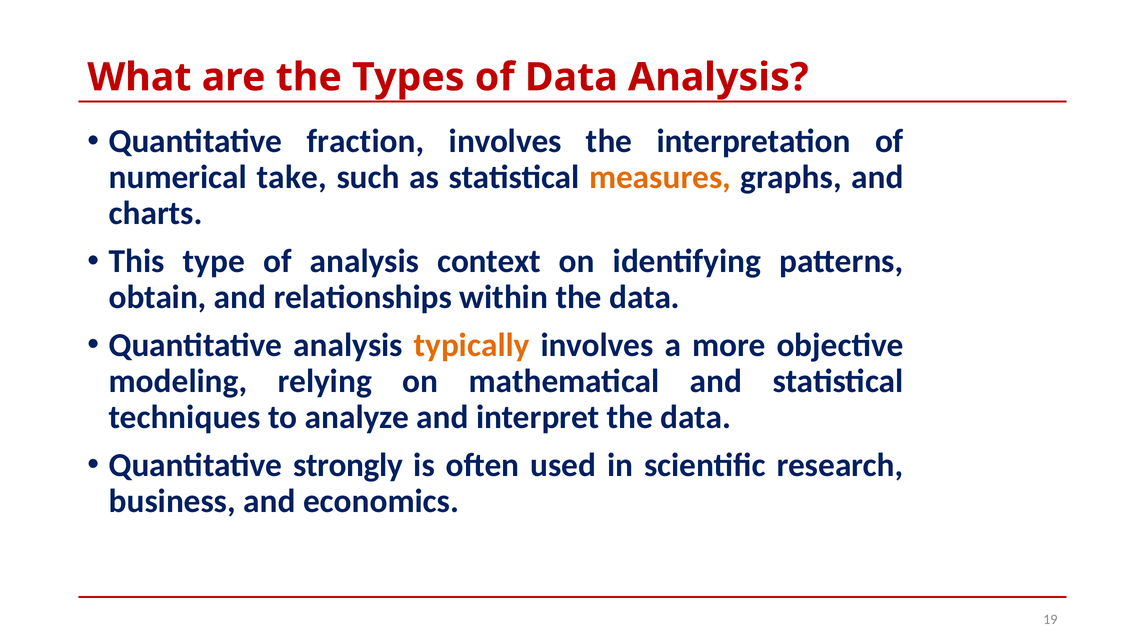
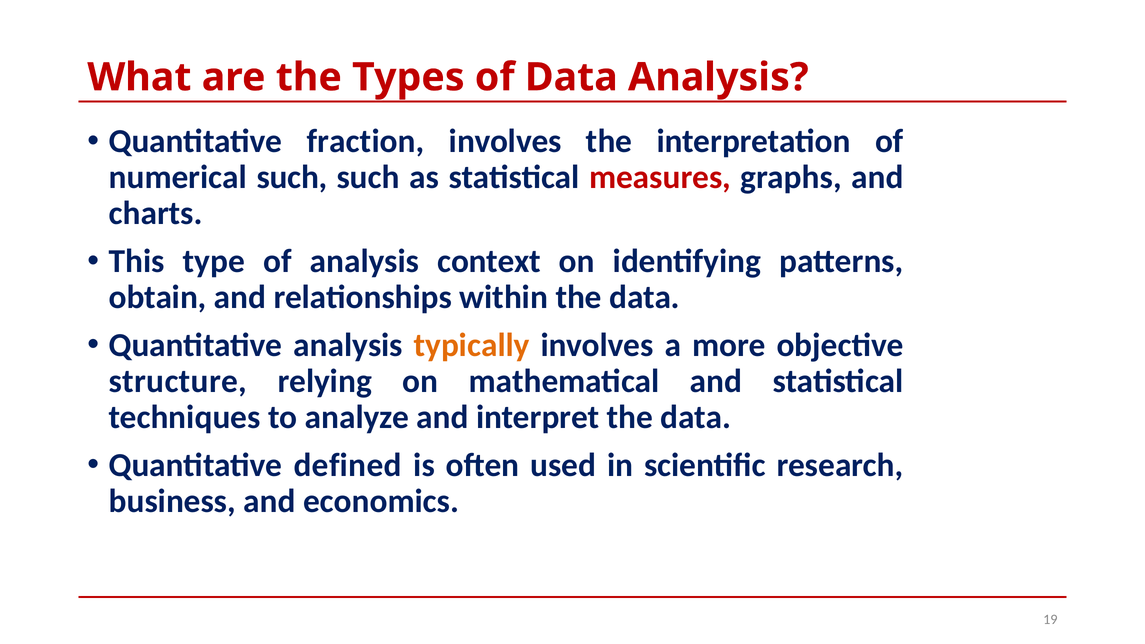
numerical take: take -> such (292, 177)
measures colour: orange -> red (660, 177)
modeling: modeling -> structure (178, 381)
strongly: strongly -> defined (348, 465)
